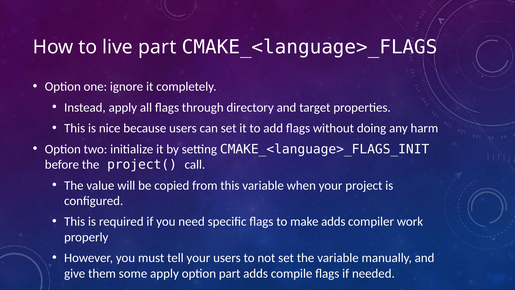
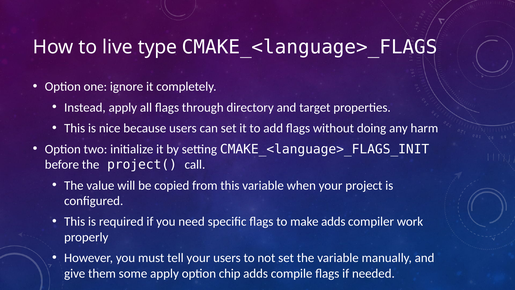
live part: part -> type (157, 47)
option part: part -> chip (230, 273)
